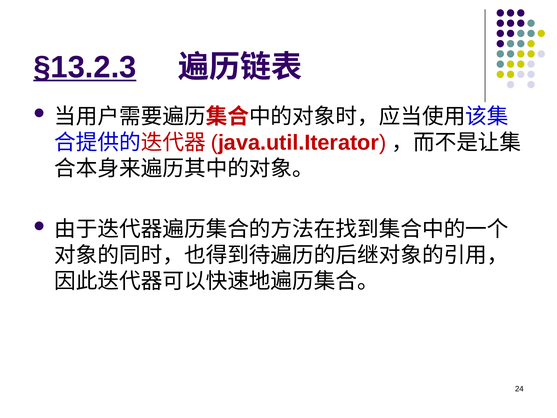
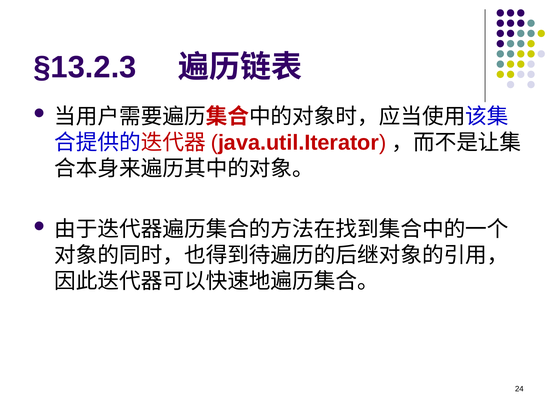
§13.2.3 underline: present -> none (85, 67)
